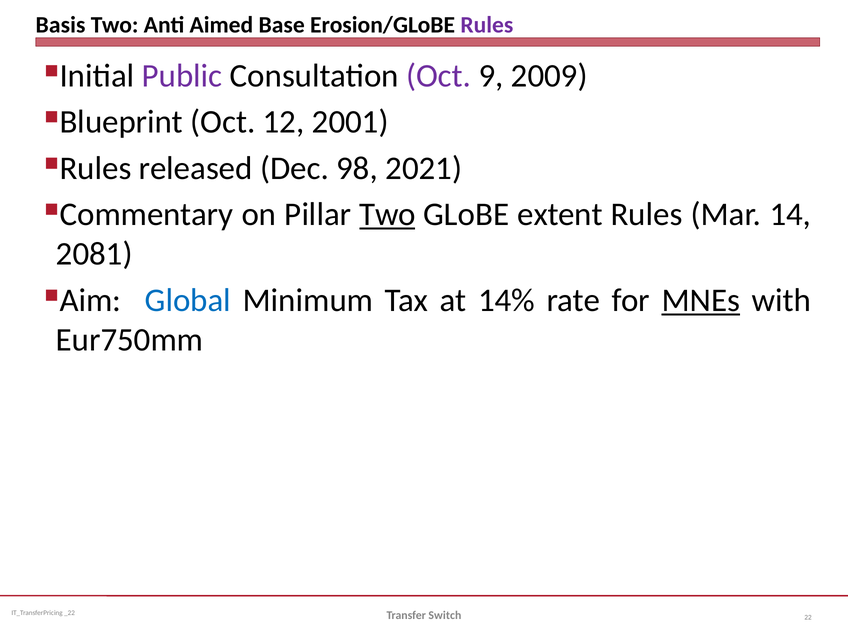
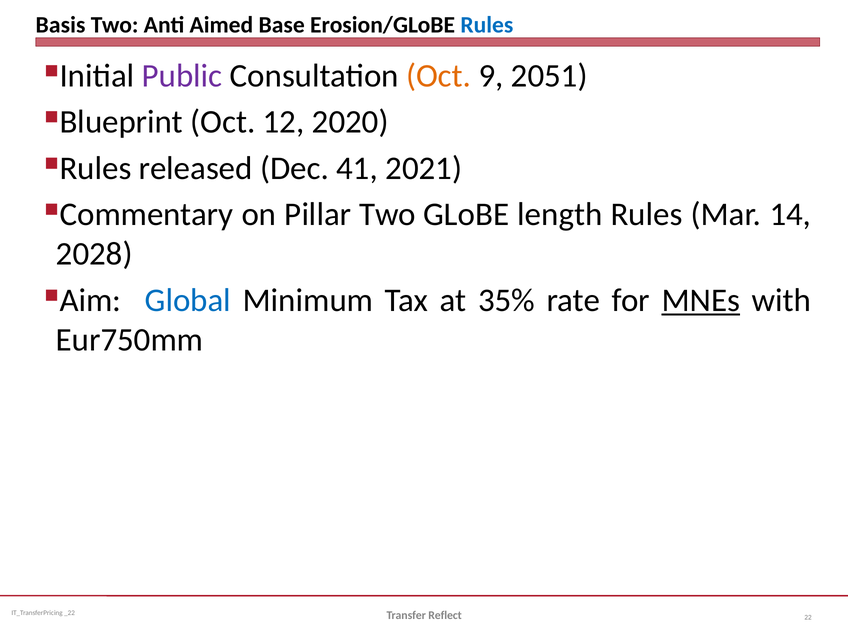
Rules colour: purple -> blue (487, 25)
Oct colour: purple -> orange (439, 76)
2009: 2009 -> 2051 (549, 76)
2001: 2001 -> 2020 (350, 122)
98: 98 -> 41 (357, 168)
Two underline: present -> none (387, 214)
extent: extent -> length (560, 214)
2081: 2081 -> 2028 (94, 254)
14%: 14% -> 35% (507, 300)
Switch: Switch -> Reflect (445, 615)
